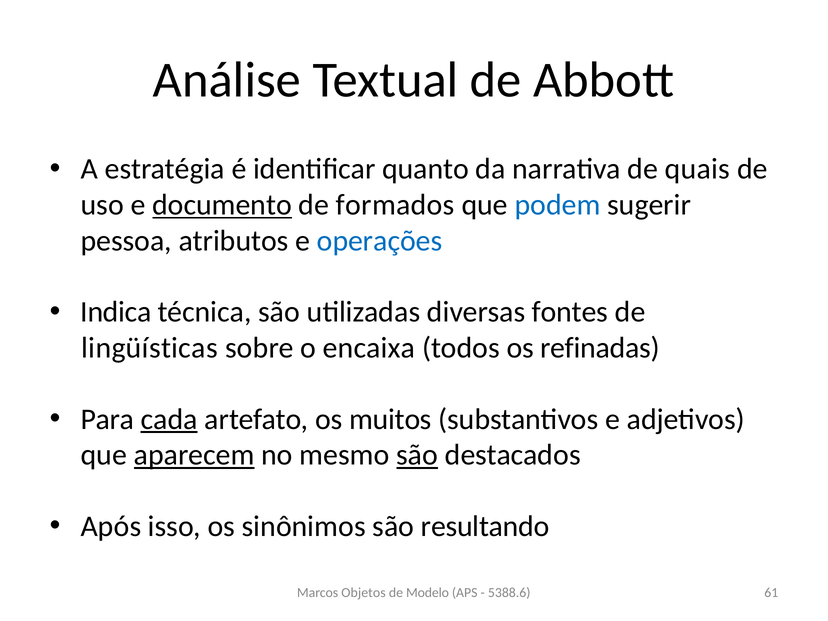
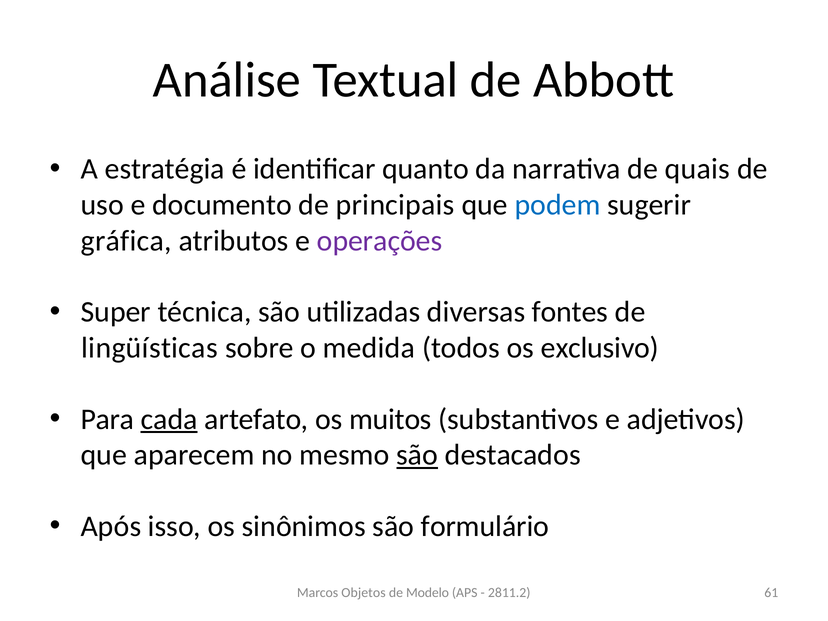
documento underline: present -> none (222, 205)
formados: formados -> principais (395, 205)
pessoa: pessoa -> gráfica (126, 241)
operações colour: blue -> purple (380, 241)
Indica: Indica -> Super (116, 312)
encaixa: encaixa -> medida (369, 348)
refinadas: refinadas -> exclusivo (600, 348)
aparecem underline: present -> none (194, 455)
resultando: resultando -> formulário (485, 526)
5388.6: 5388.6 -> 2811.2 (509, 593)
